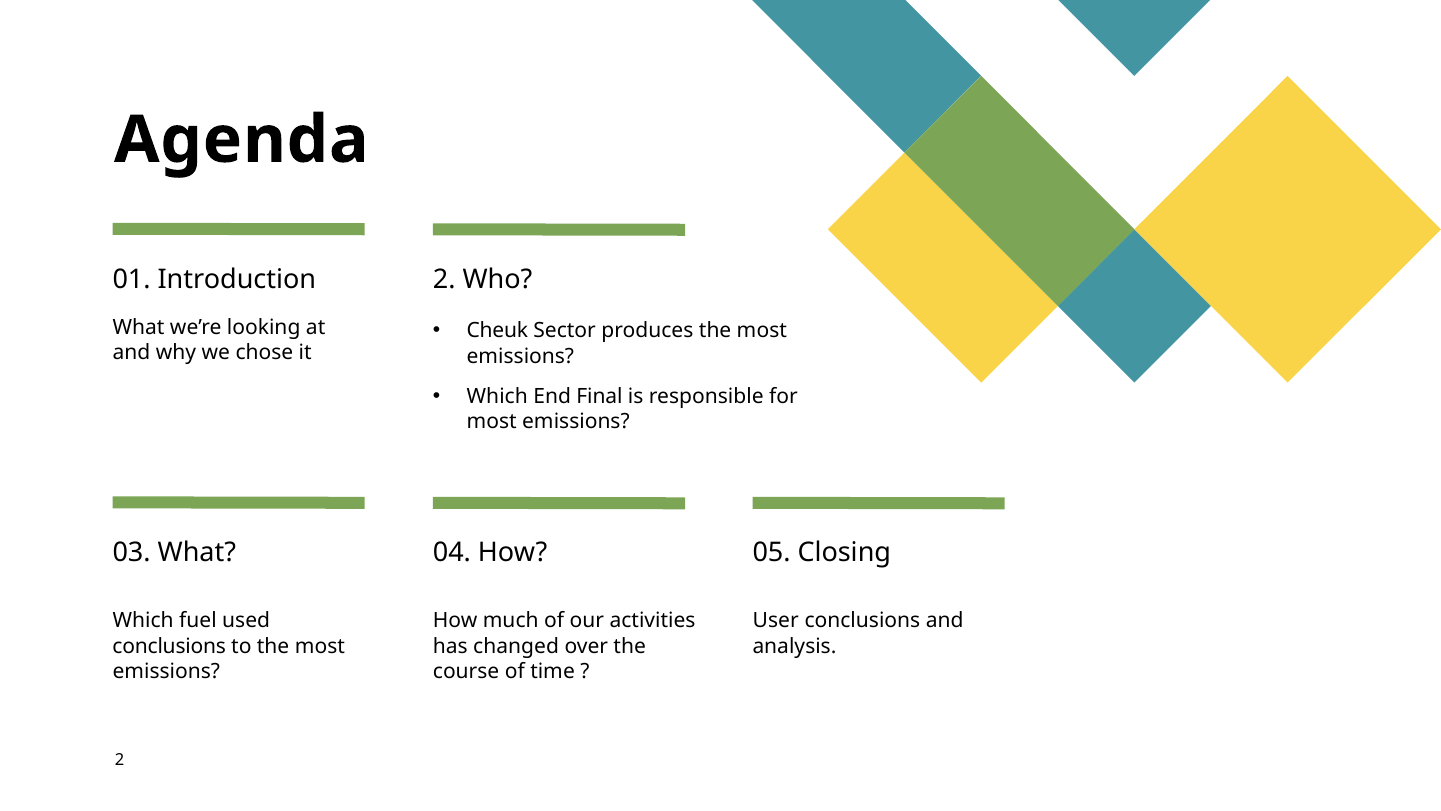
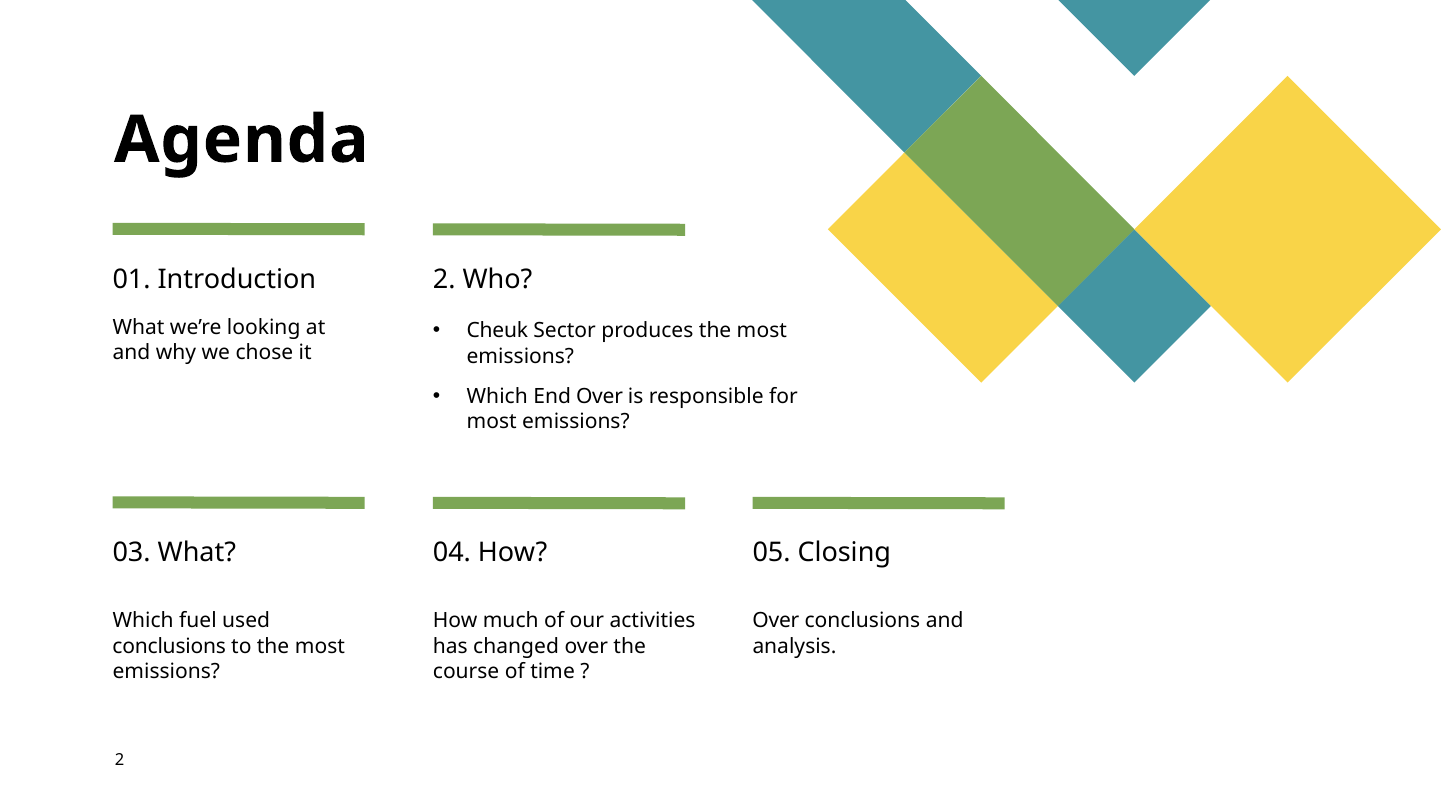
End Final: Final -> Over (600, 396)
User: User -> Over (776, 621)
